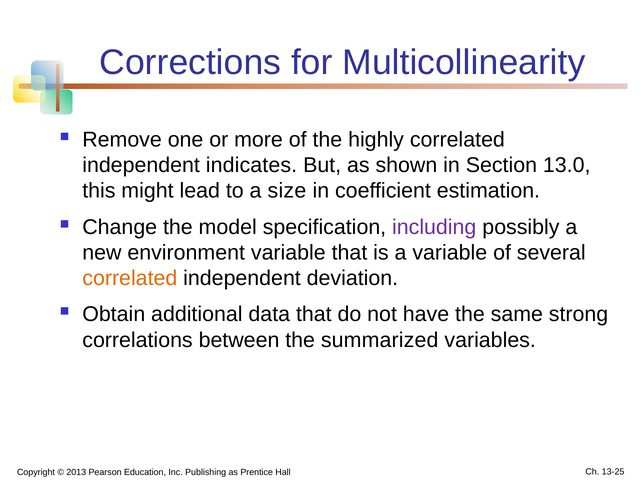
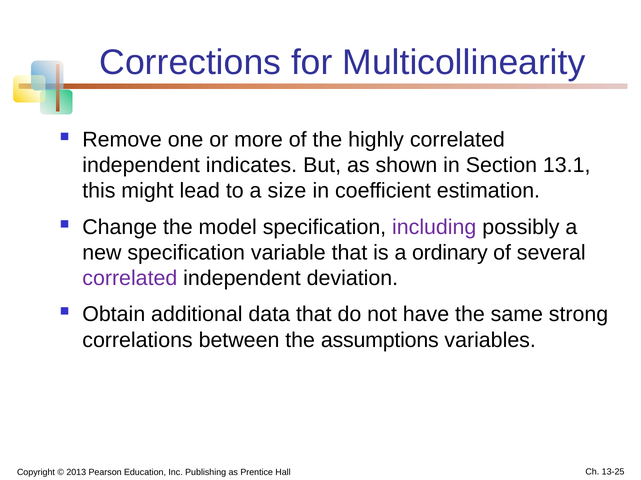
13.0: 13.0 -> 13.1 (567, 165)
new environment: environment -> specification (186, 253)
a variable: variable -> ordinary (450, 253)
correlated colour: orange -> purple (130, 279)
summarized: summarized -> assumptions (380, 341)
